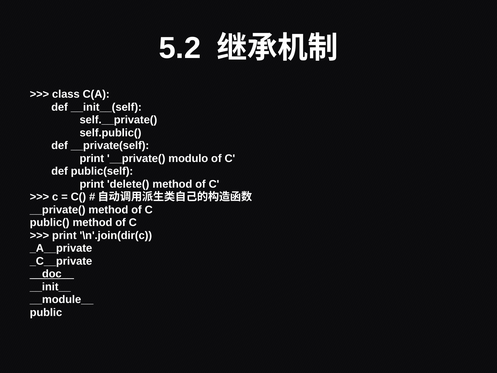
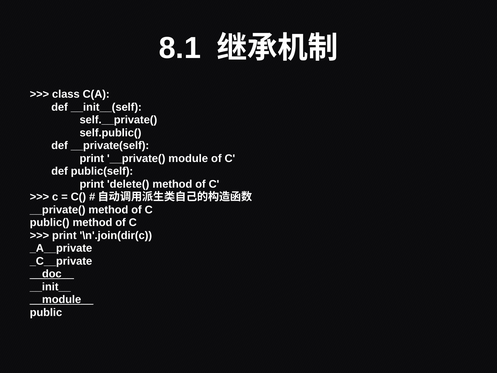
5.2: 5.2 -> 8.1 (180, 48)
modulo: modulo -> module (188, 158)
__module__ underline: none -> present (62, 299)
